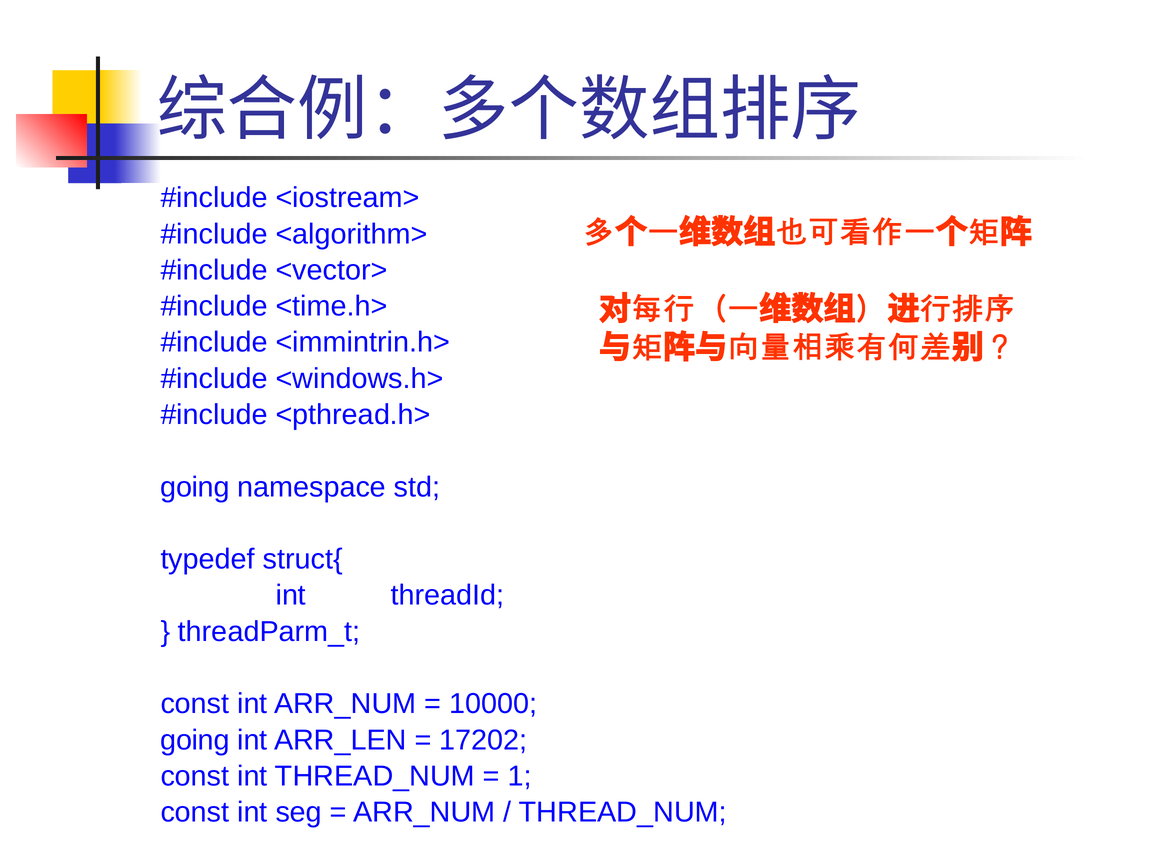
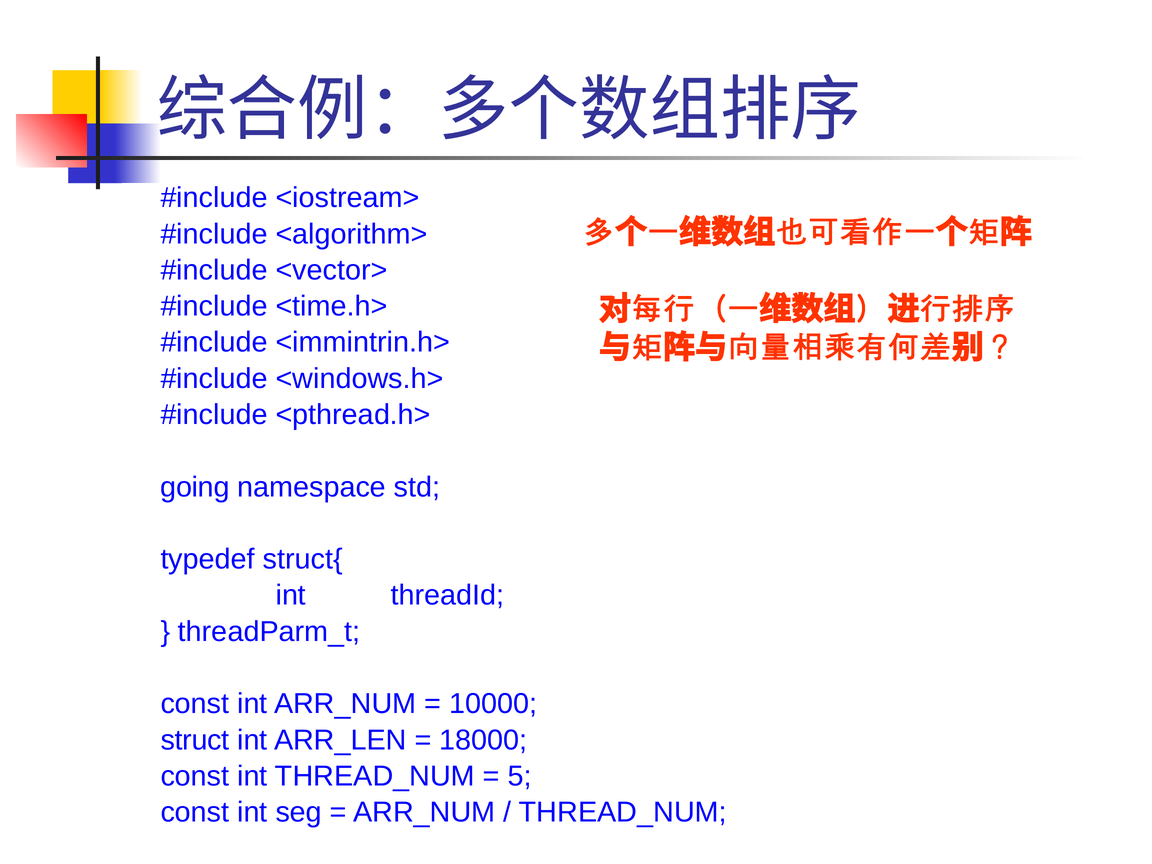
going: going -> struct (195, 740)
17202: 17202 -> 18000 (483, 740)
1: 1 -> 5 (520, 776)
